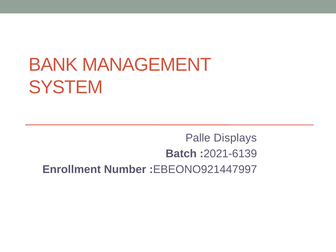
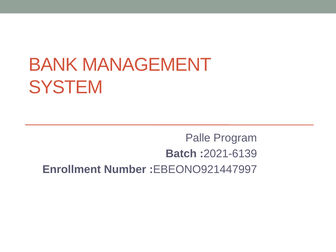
Displays: Displays -> Program (235, 138)
